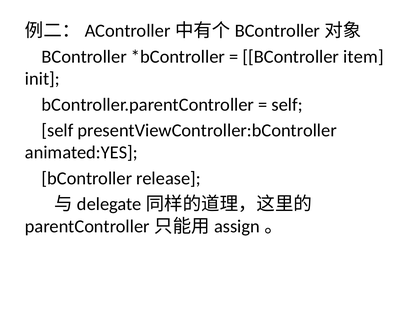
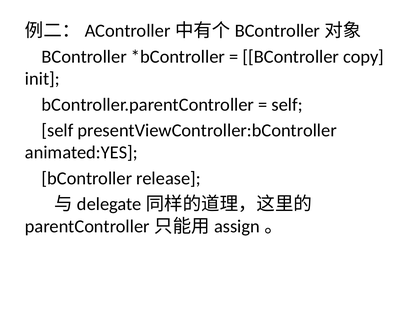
item: item -> copy (364, 57)
